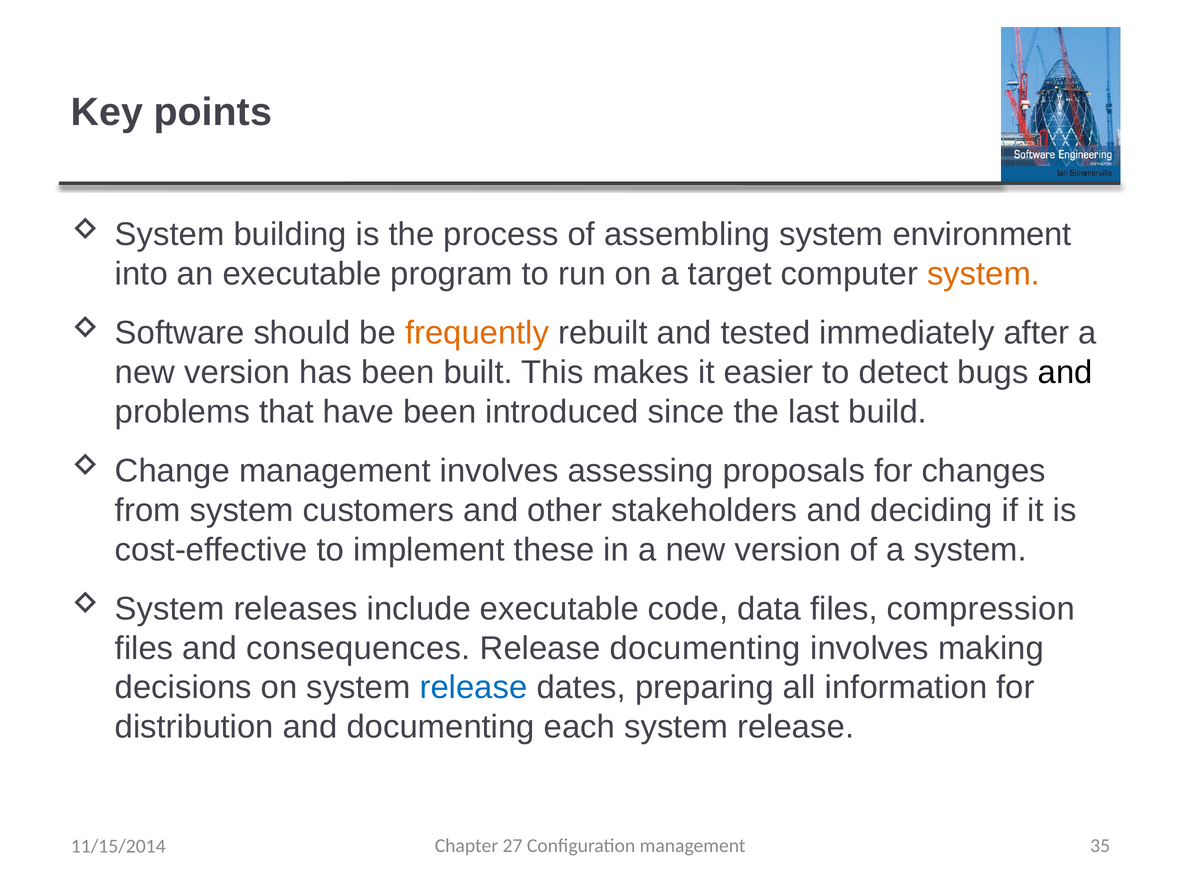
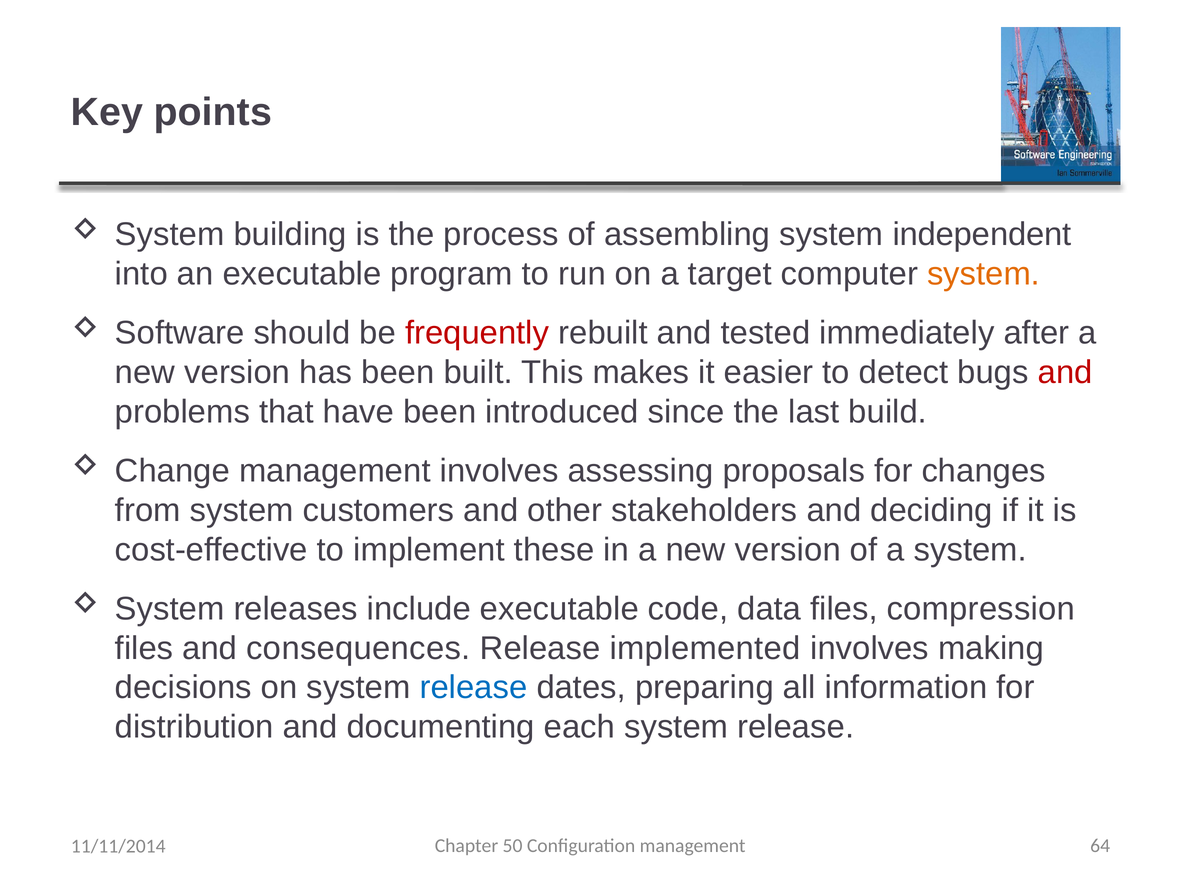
environment: environment -> independent (982, 234)
frequently colour: orange -> red (477, 333)
and colour: black -> red (1065, 372)
Release documenting: documenting -> implemented (705, 648)
27: 27 -> 50 (513, 846)
35: 35 -> 64 (1100, 846)
11/15/2014: 11/15/2014 -> 11/11/2014 (118, 846)
